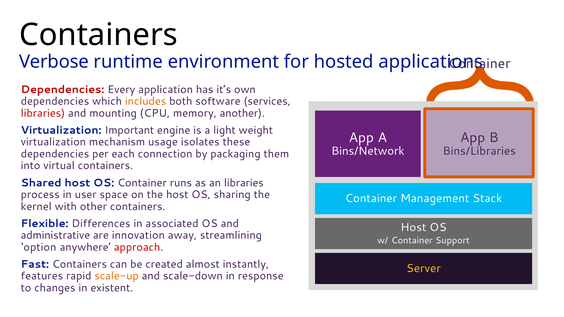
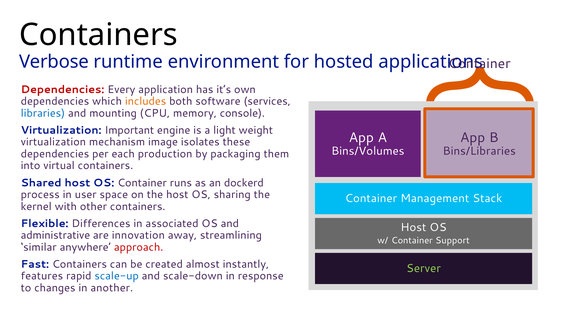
libraries colour: red -> blue (43, 113)
another: another -> console (242, 113)
usage: usage -> image (163, 142)
Bins/Network: Bins/Network -> Bins/Volumes (368, 151)
connection: connection -> production (165, 154)
an libraries: libraries -> dockerd (244, 183)
option: option -> similar (39, 247)
Server colour: yellow -> light green (424, 269)
scale-up colour: orange -> blue (117, 276)
existent: existent -> another (112, 288)
